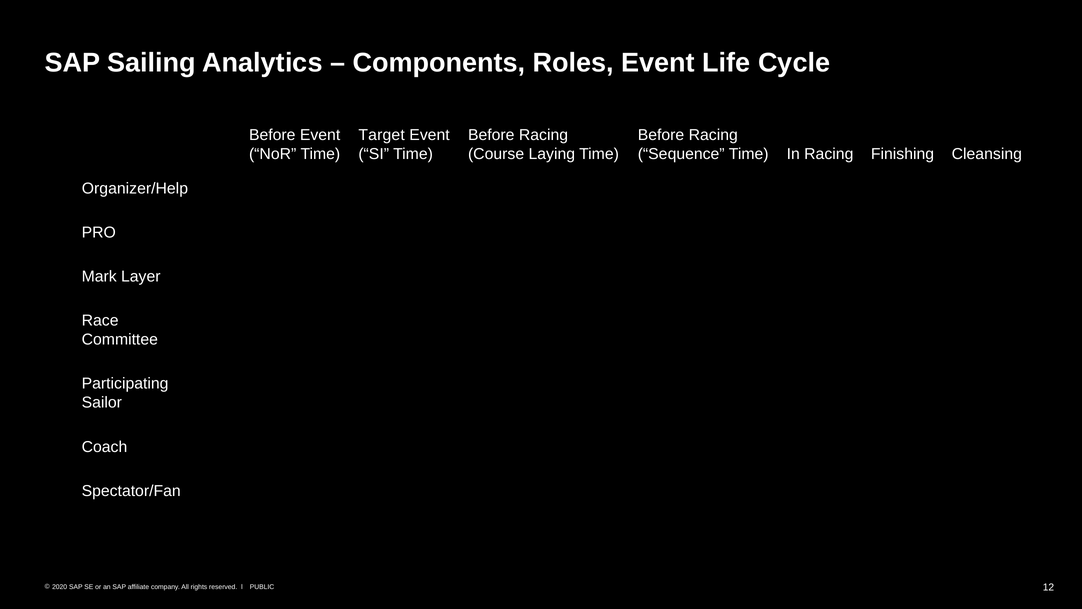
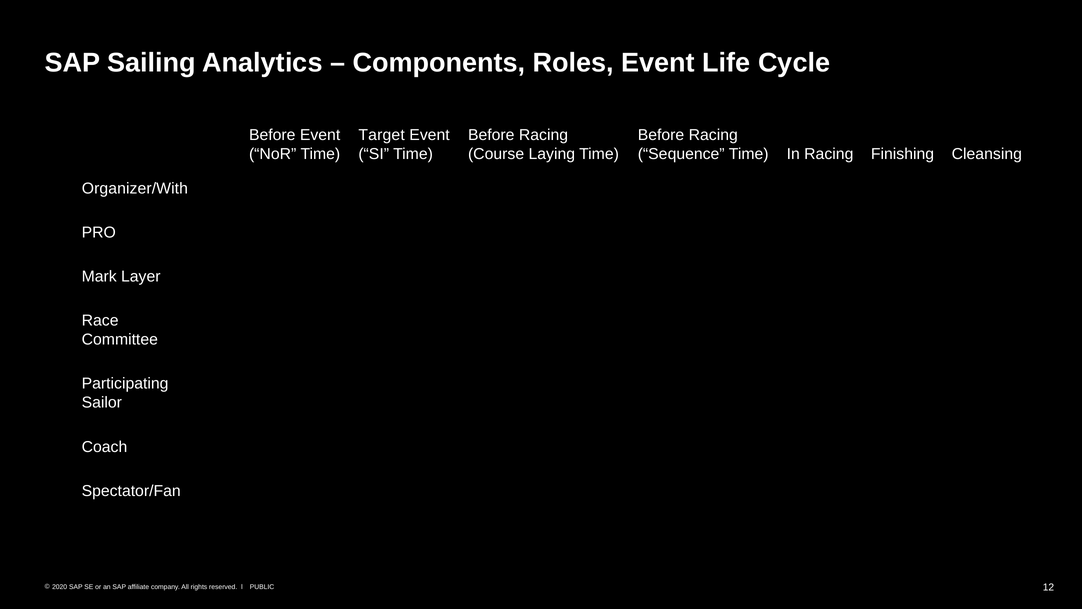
Organizer/Help: Organizer/Help -> Organizer/With (135, 189)
